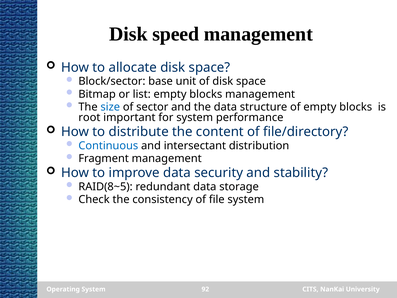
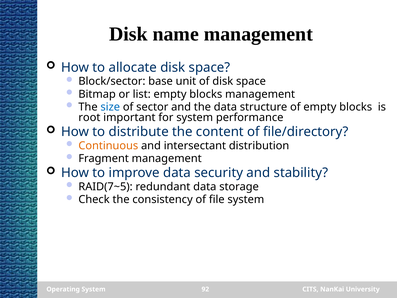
speed: speed -> name (176, 34)
Continuous colour: blue -> orange (108, 146)
RAID(8~5: RAID(8~5 -> RAID(7~5 (106, 187)
